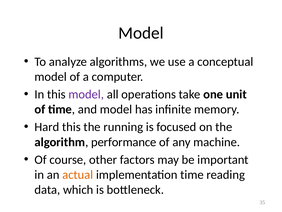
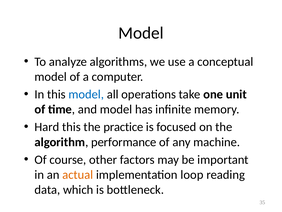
model colour: purple -> blue (86, 94)
running: running -> practice (123, 127)
implementation time: time -> loop (192, 174)
